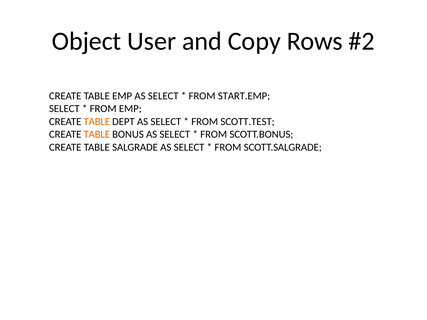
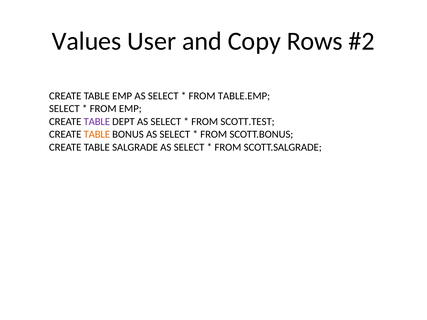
Object: Object -> Values (87, 41)
START.EMP: START.EMP -> TABLE.EMP (244, 96)
TABLE colour: orange -> purple (97, 122)
